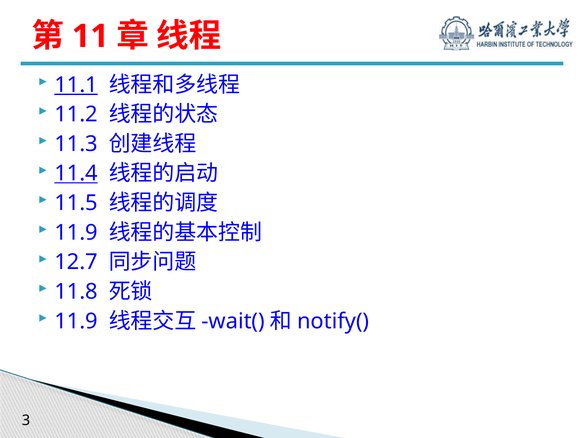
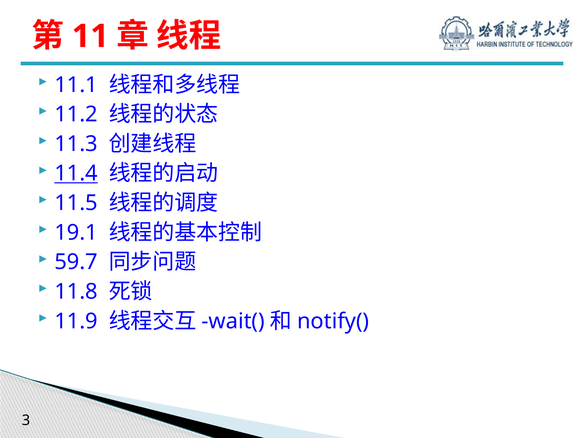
11.1 underline: present -> none (76, 85)
11.9: 11.9 -> 19.1 (76, 233)
12.7: 12.7 -> 59.7 (76, 262)
